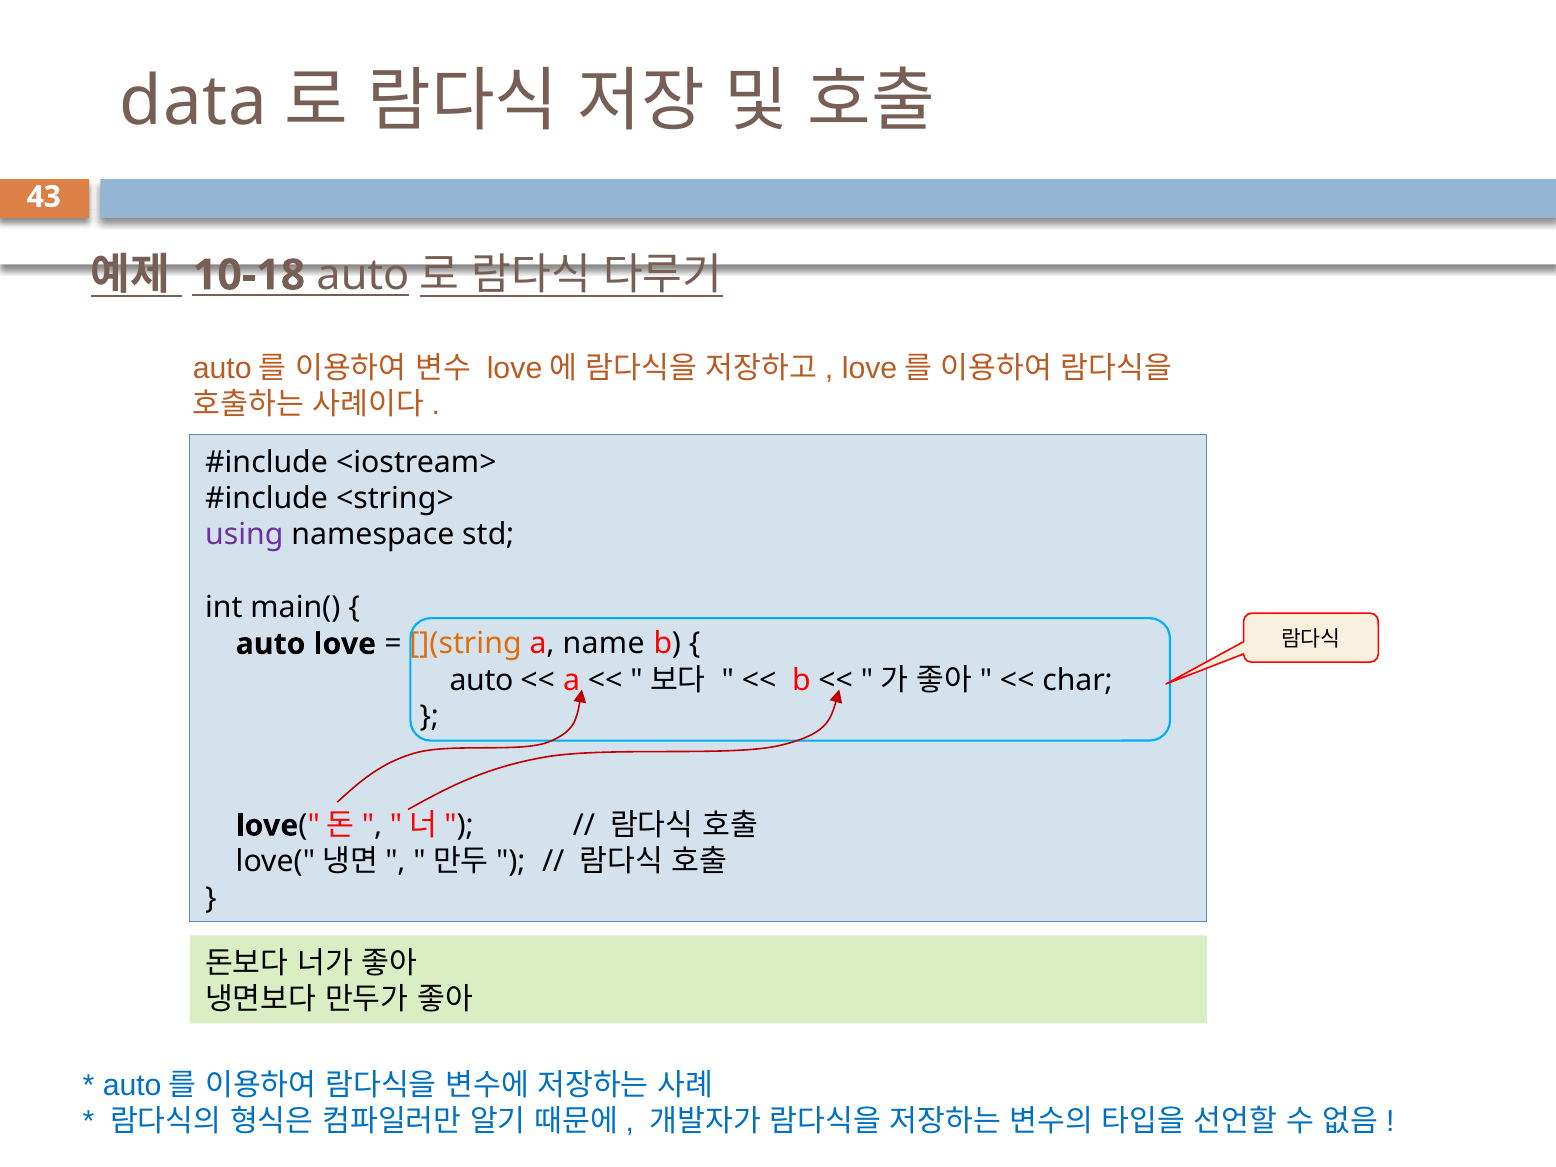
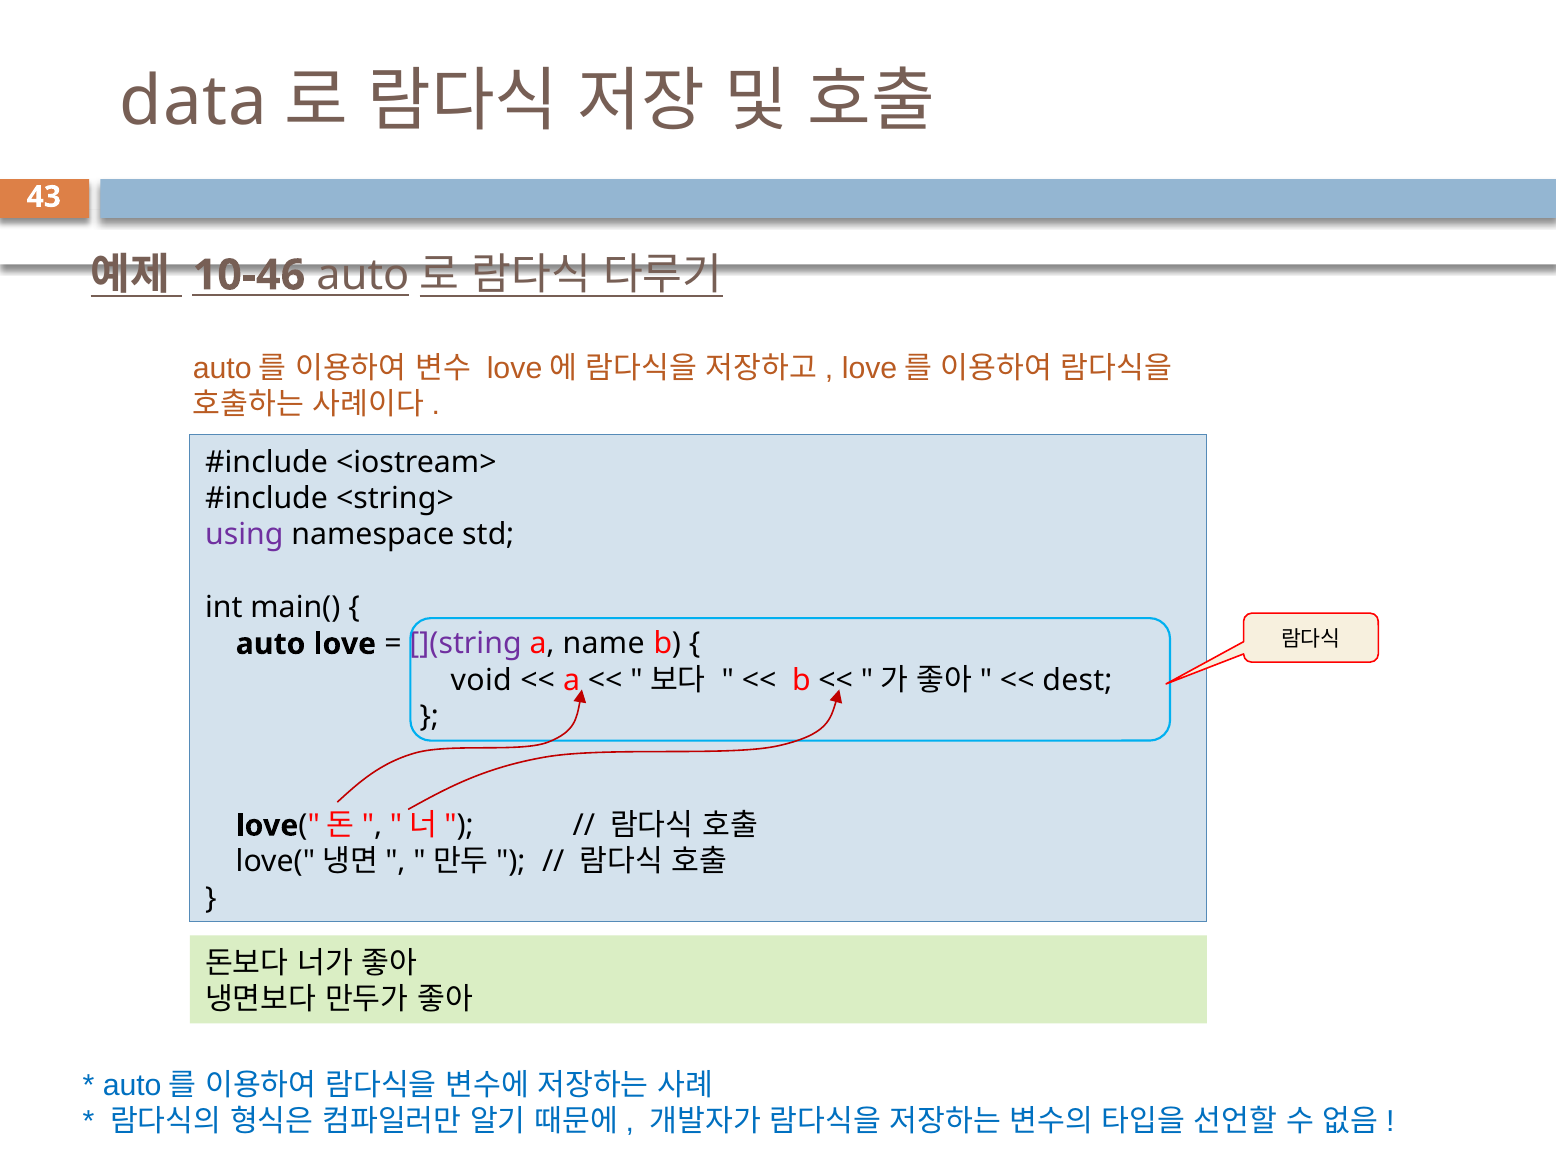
10-18: 10-18 -> 10-46 (249, 275)
](string colour: orange -> purple (466, 644)
auto: auto -> void (481, 680)
char: char -> dest (1077, 680)
